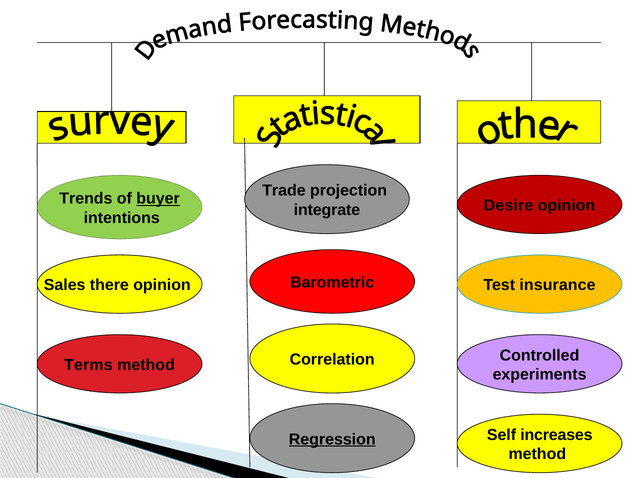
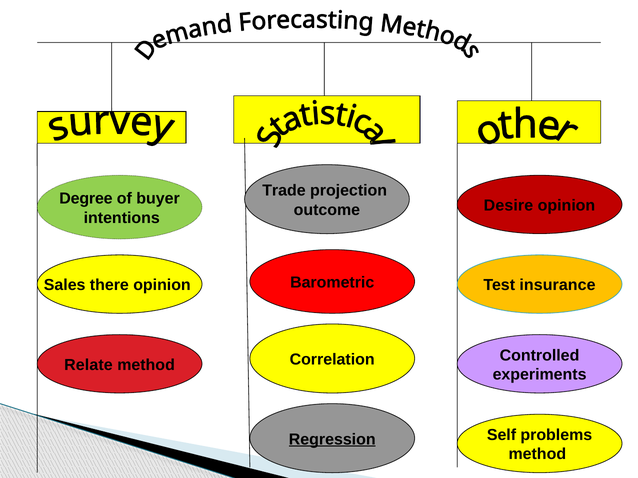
Trends: Trends -> Degree (86, 199)
buyer underline: present -> none (158, 199)
integrate: integrate -> outcome (327, 210)
Terms: Terms -> Relate (88, 365)
increases: increases -> problems (556, 435)
